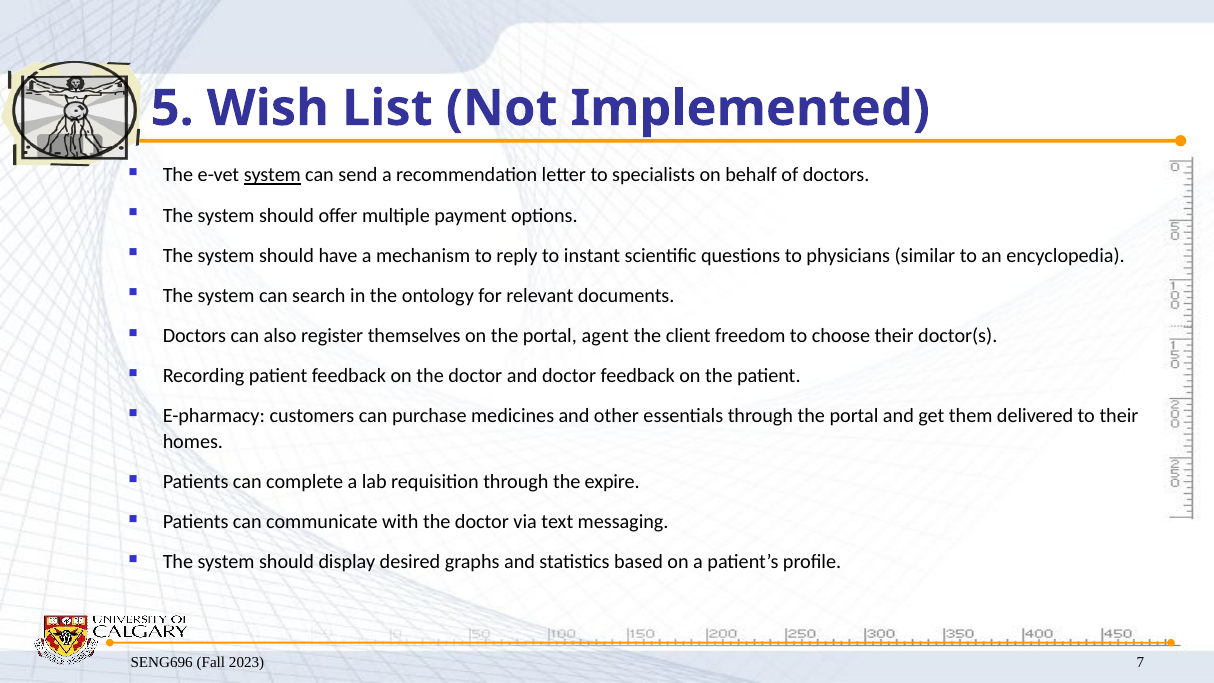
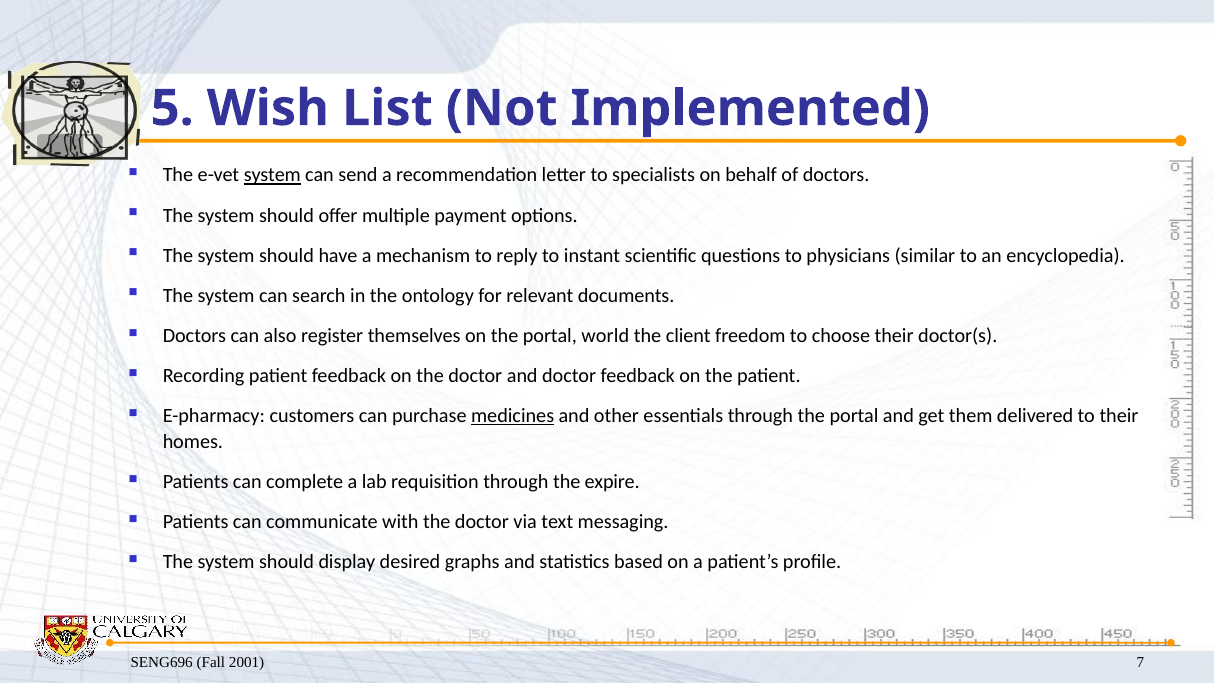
agent: agent -> world (605, 336)
medicines underline: none -> present (513, 416)
2023: 2023 -> 2001 (247, 663)
